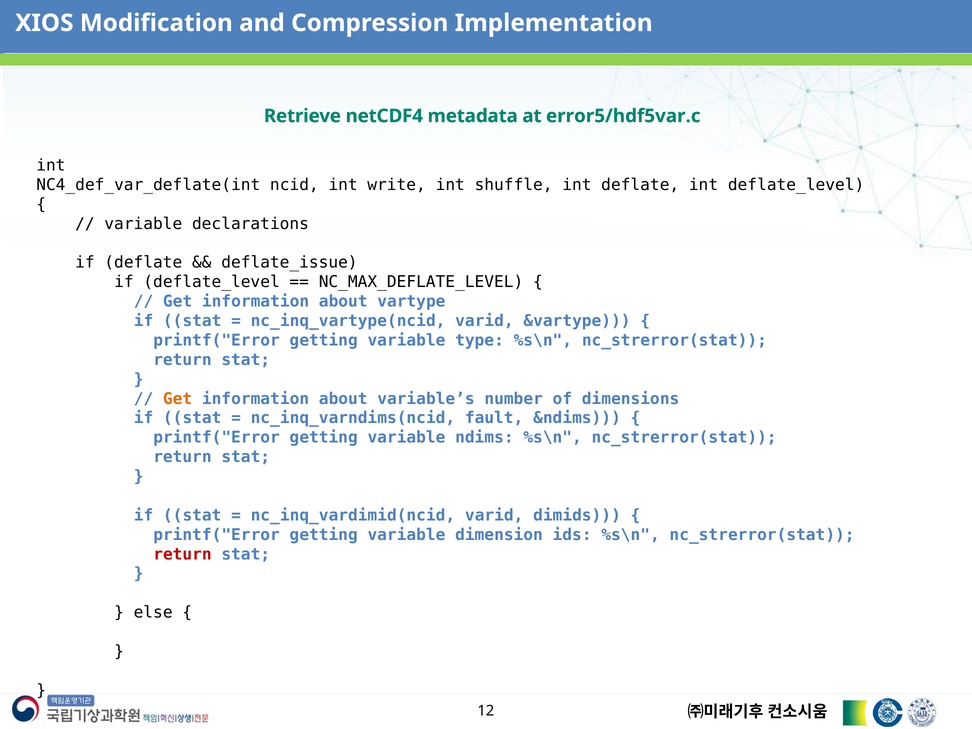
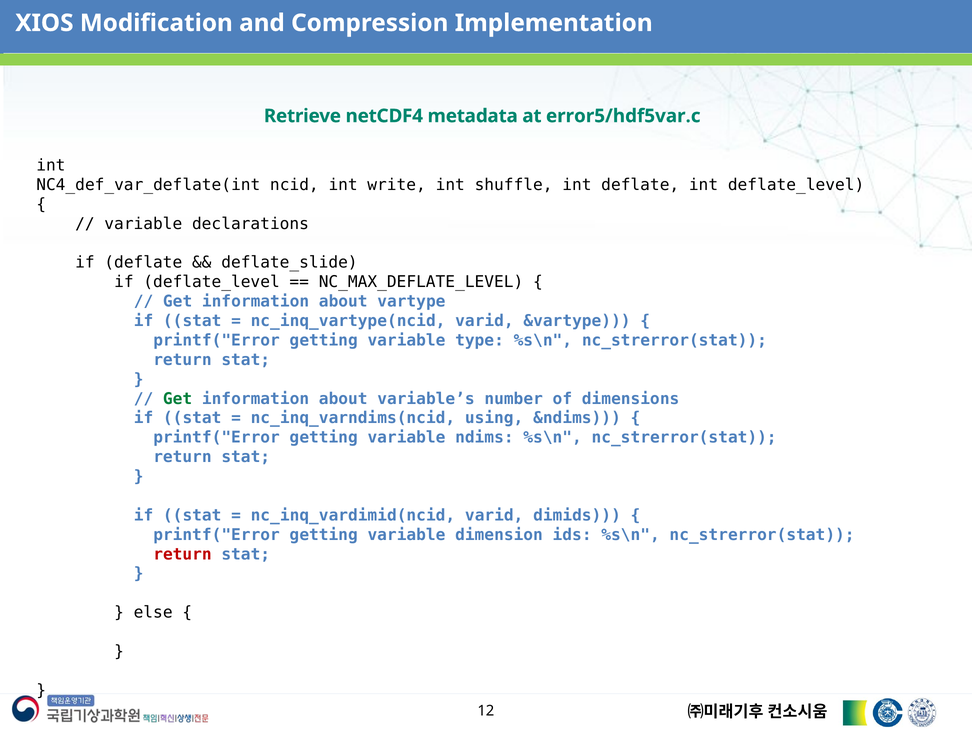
deflate_issue: deflate_issue -> deflate_slide (289, 263)
Get colour: orange -> green (178, 399)
fault: fault -> using (494, 418)
